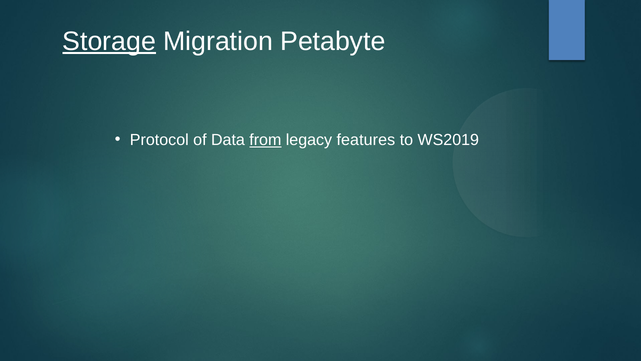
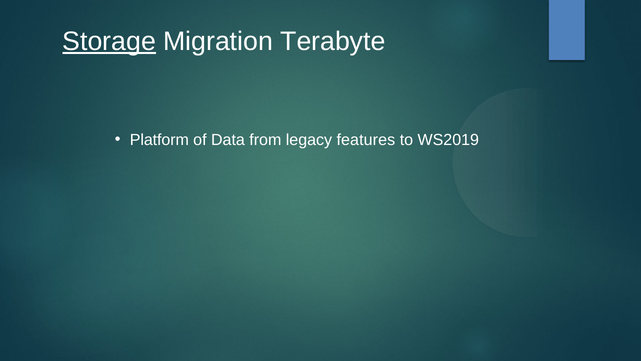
Petabyte: Petabyte -> Terabyte (333, 41)
Protocol: Protocol -> Platform (159, 140)
from underline: present -> none (265, 140)
